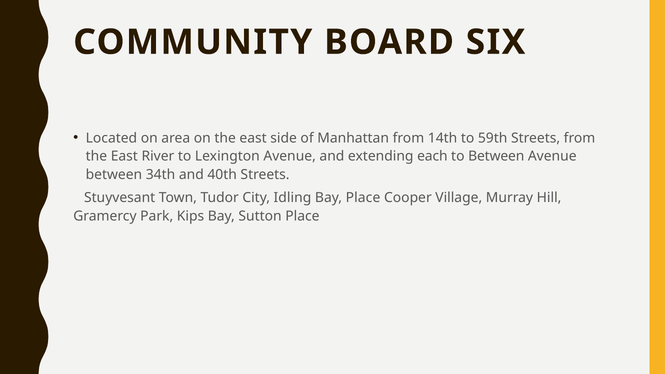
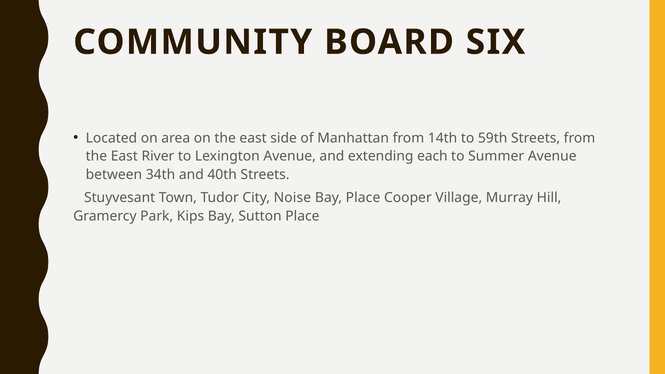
to Between: Between -> Summer (496, 156)
Idling: Idling -> Noise (292, 198)
